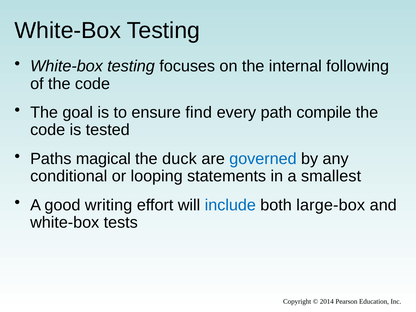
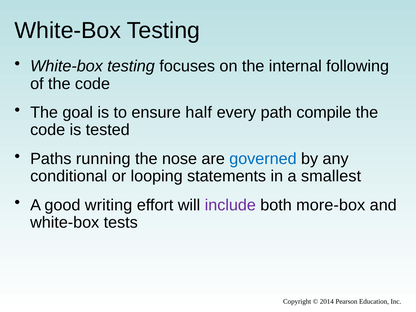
find: find -> half (199, 112)
magical: magical -> running (103, 159)
duck: duck -> nose (180, 159)
include colour: blue -> purple (230, 205)
large-box: large-box -> more-box (331, 205)
